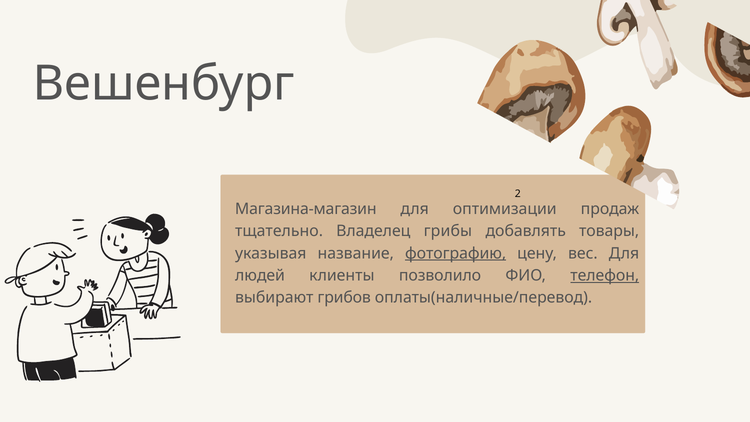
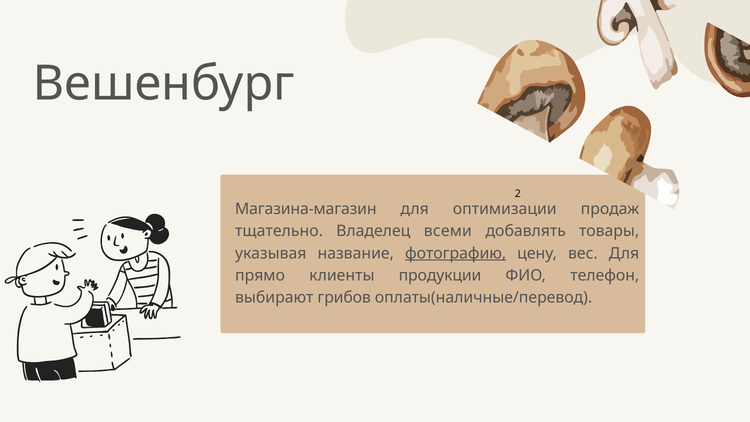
грибы: грибы -> всеми (448, 231)
людей: людей -> прямо (260, 275)
позволило: позволило -> продукции (440, 275)
телефон underline: present -> none (605, 275)
